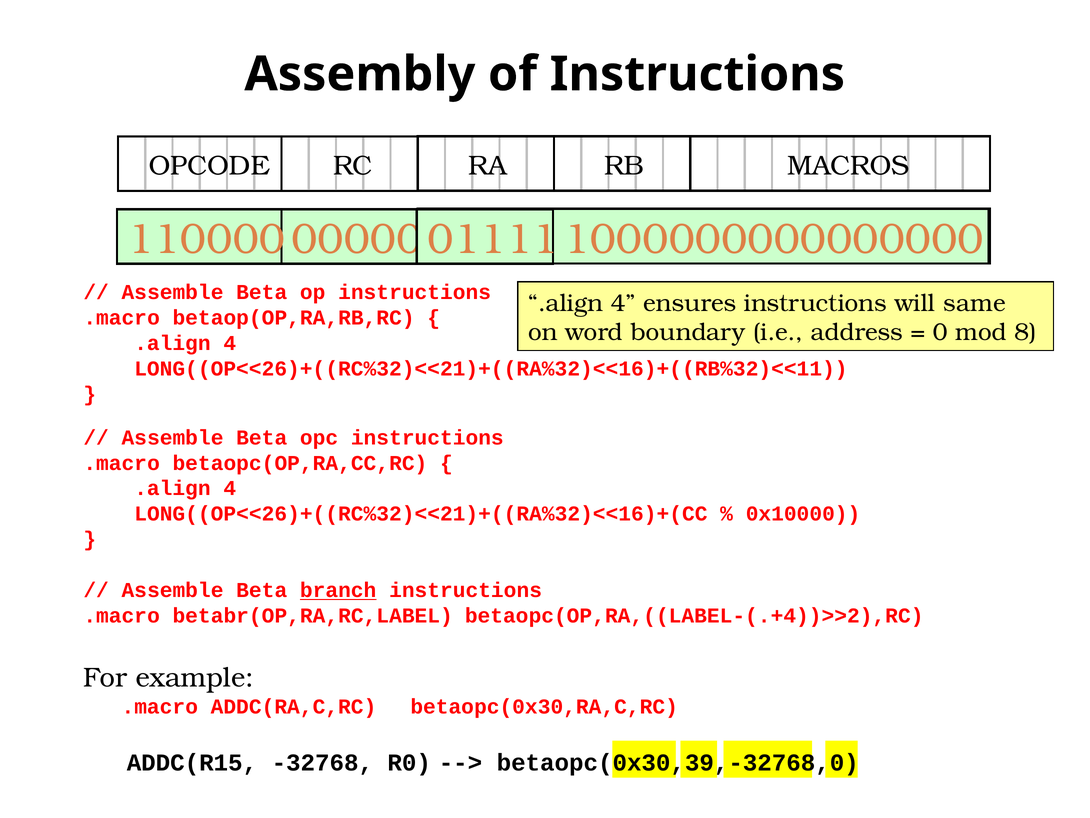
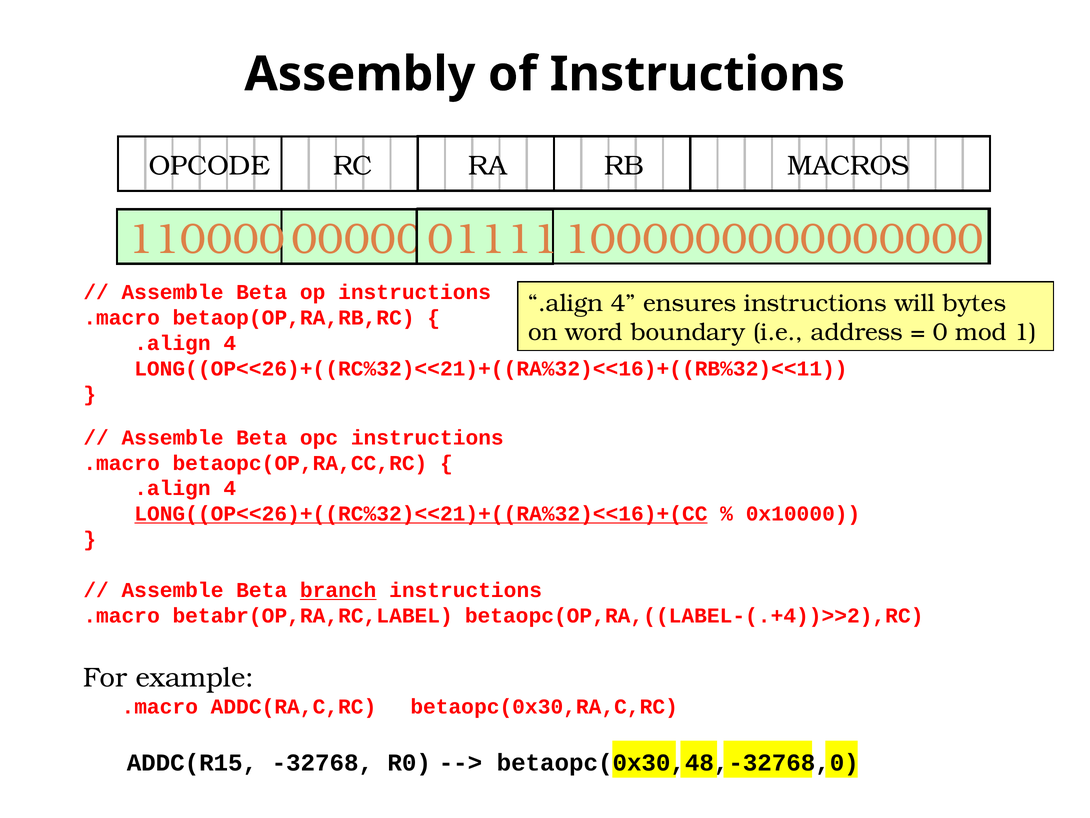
same: same -> bytes (975, 303)
8: 8 -> 1 (1025, 332)
LONG((OP<<26)+((RC%32)<<21)+((RA%32)<<16)+(CC underline: none -> present (421, 514)
betaopc(0x30,39,-32768,0: betaopc(0x30,39,-32768,0 -> betaopc(0x30,48,-32768,0 (678, 762)
